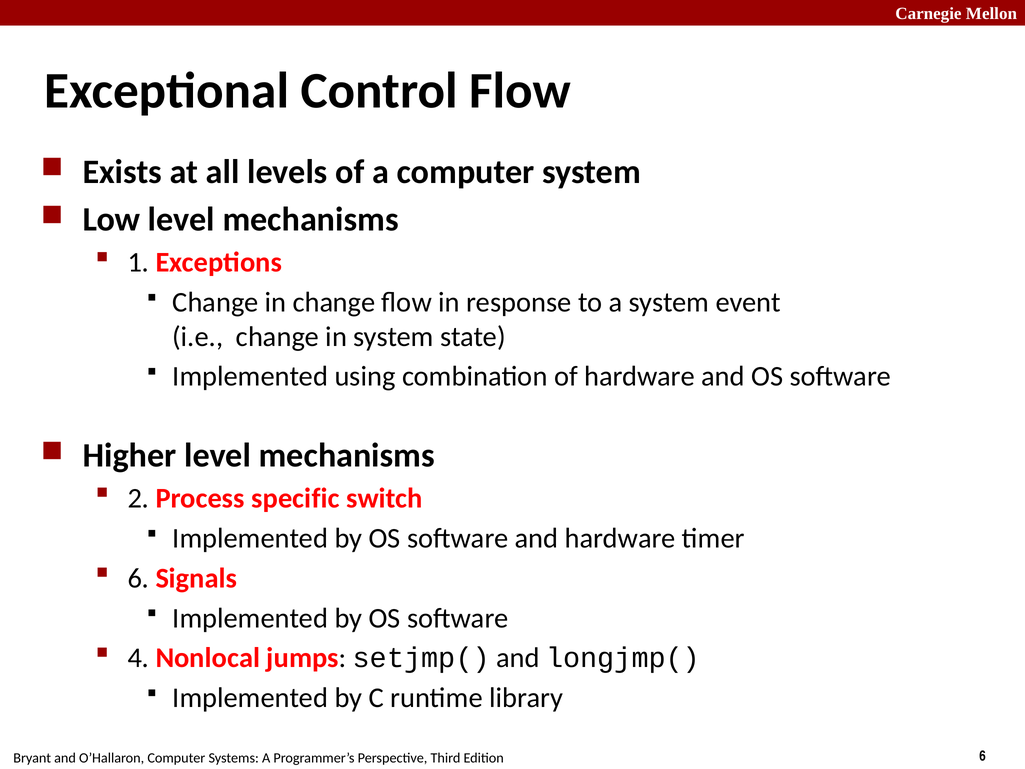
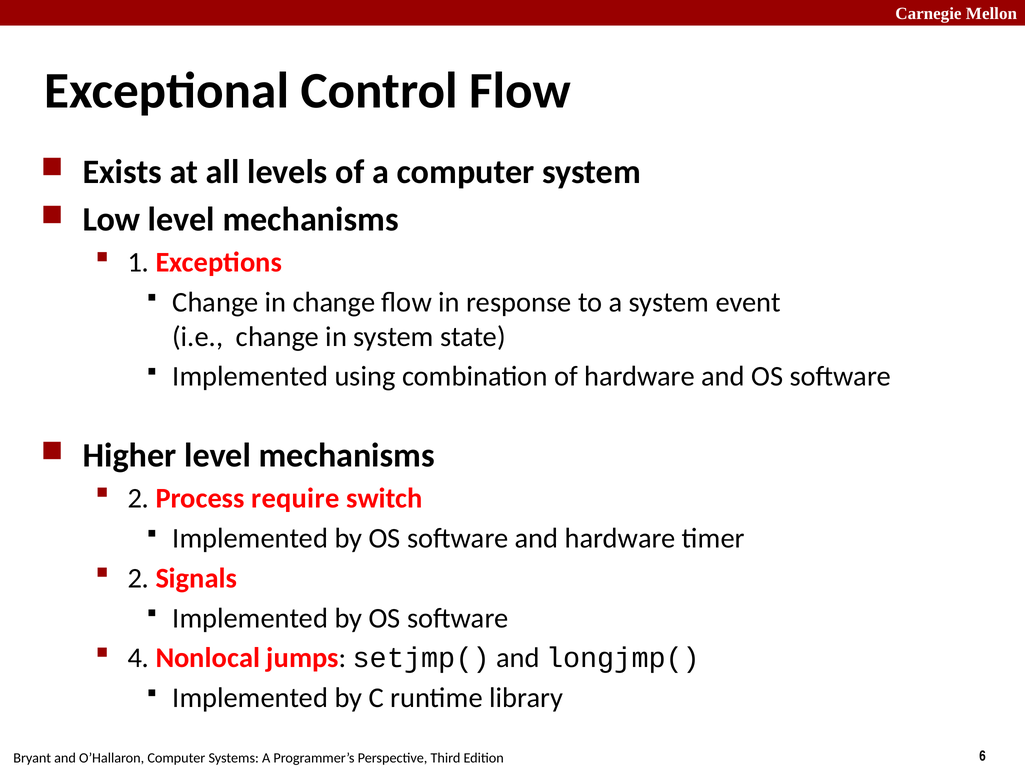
specific: specific -> require (295, 498)
6: 6 -> 2 (138, 578)
